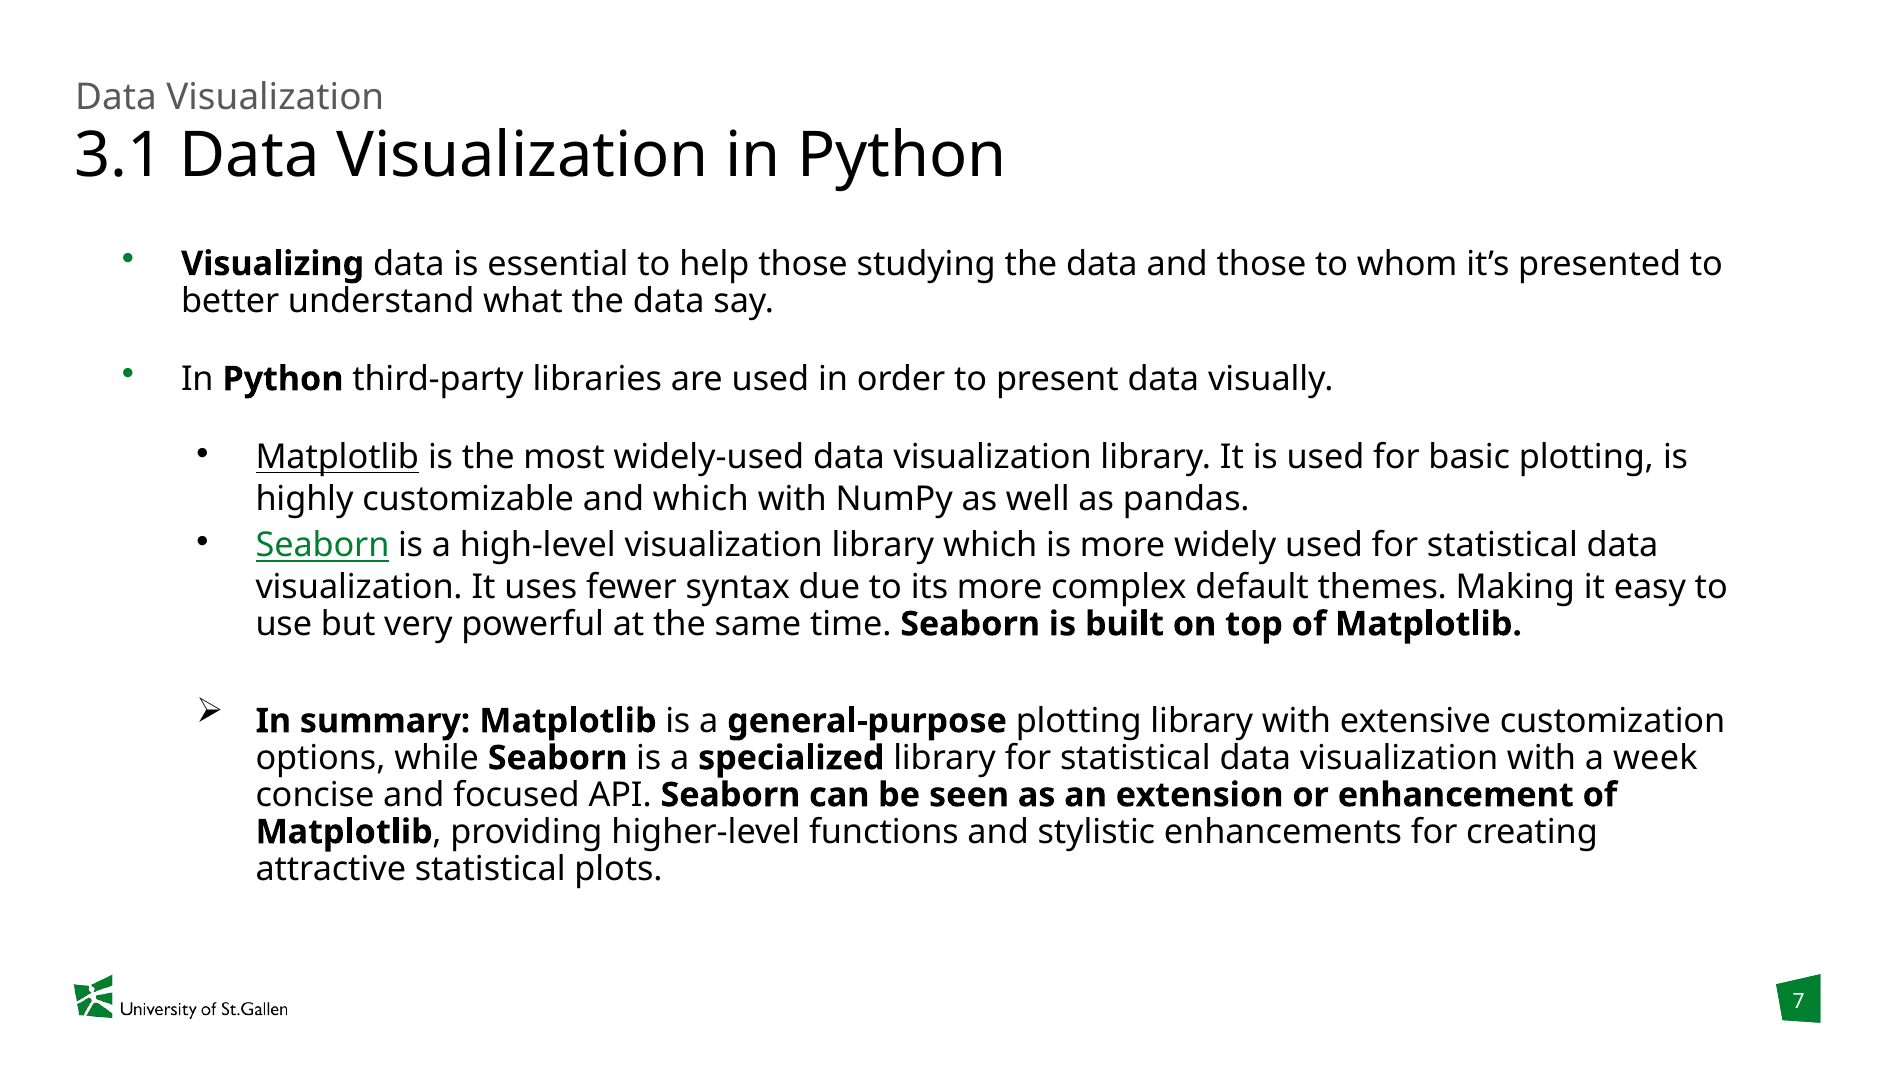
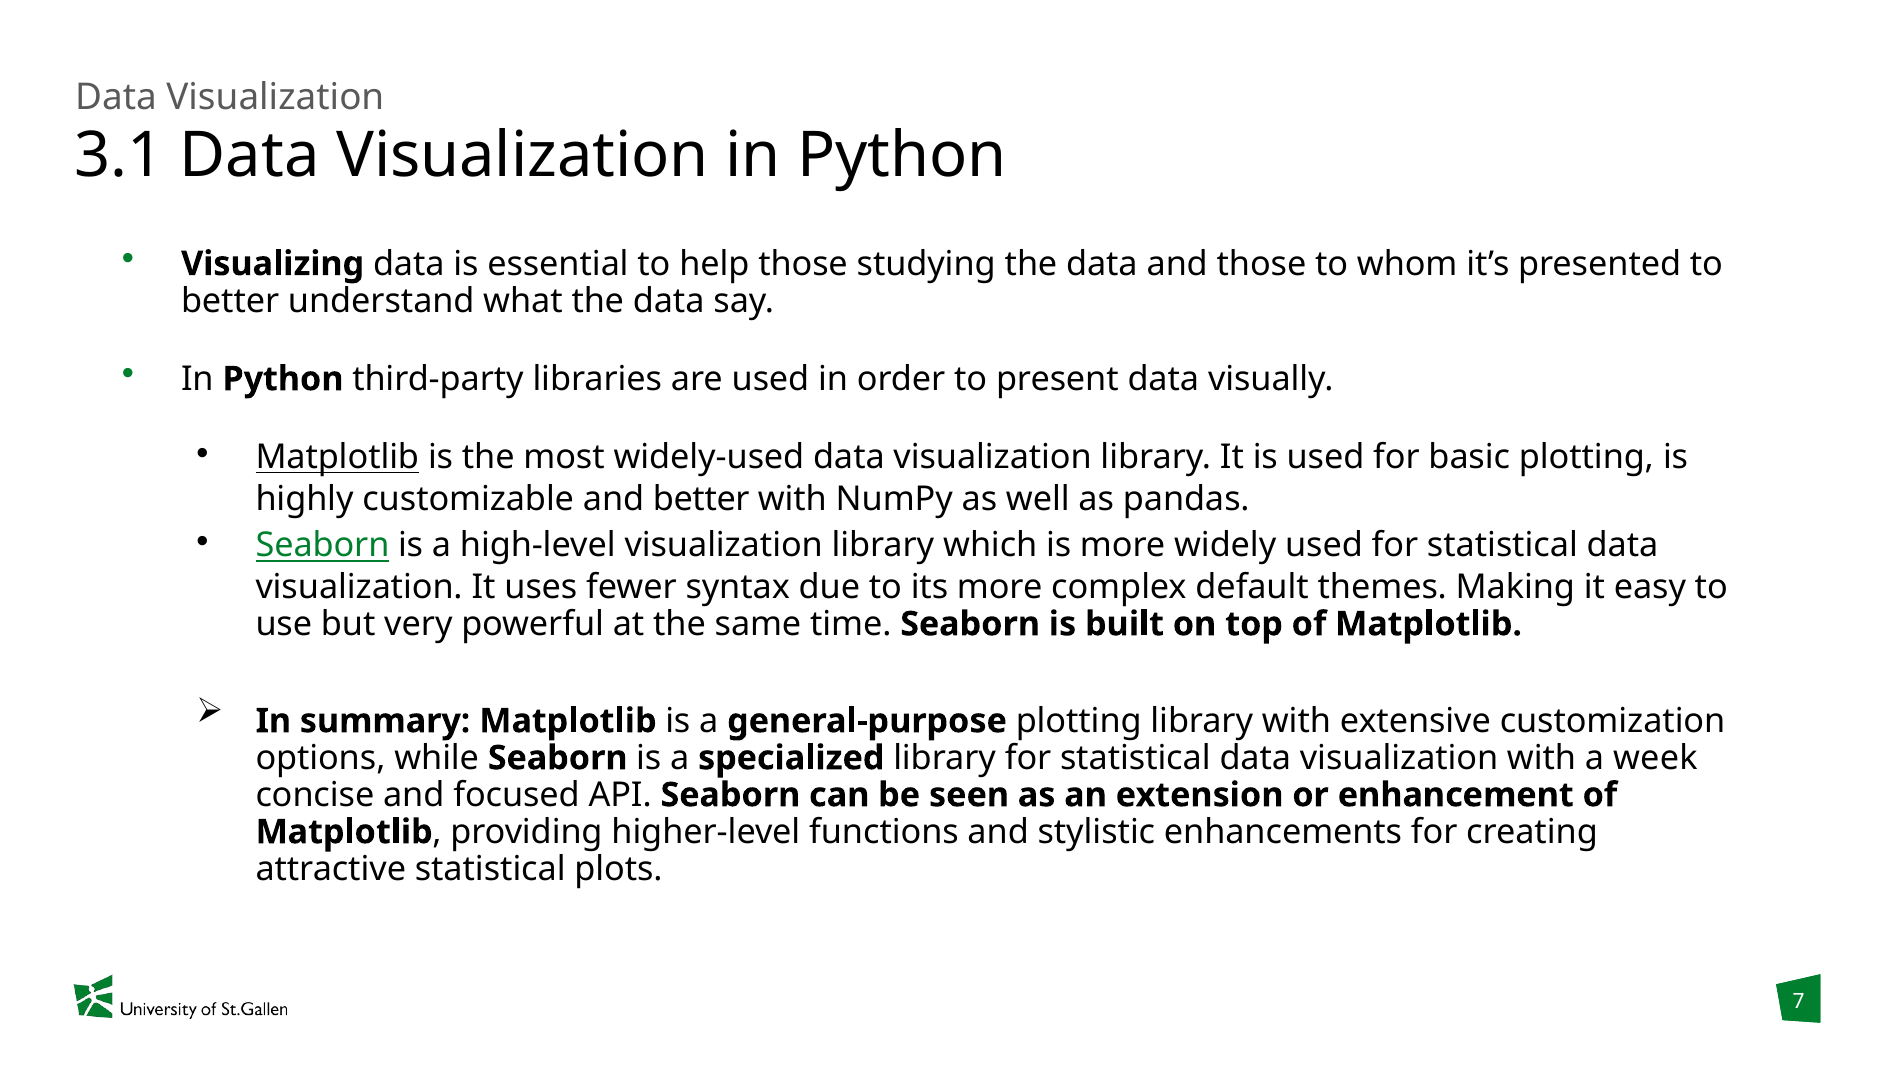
and which: which -> better (701, 499)
